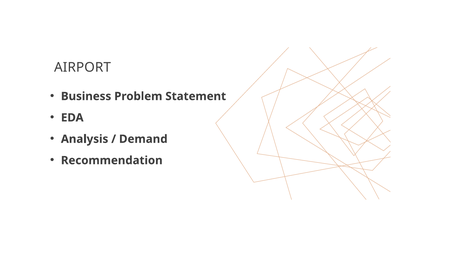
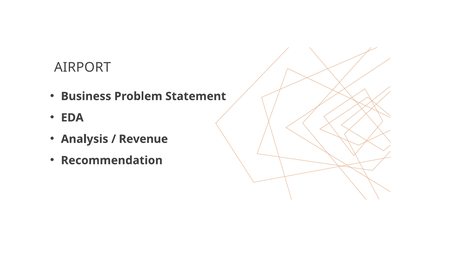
Demand: Demand -> Revenue (143, 139)
